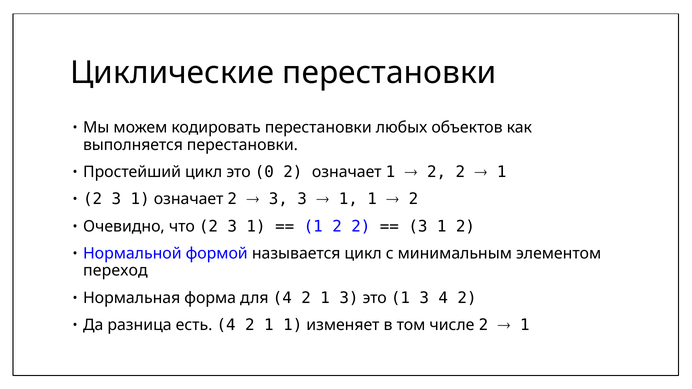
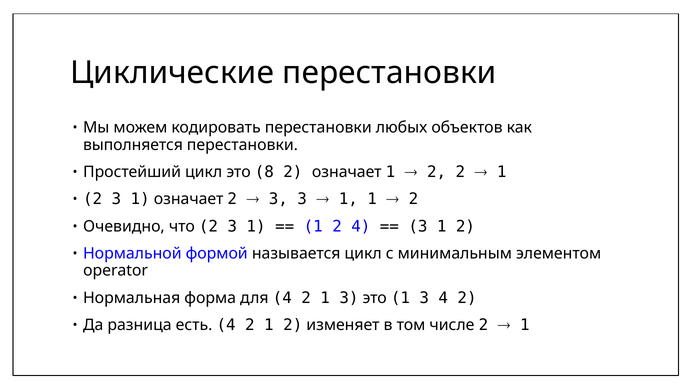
0: 0 -> 8 (264, 172)
1 2 2: 2 -> 4 (361, 227)
переход: переход -> operator (116, 271)
2 1 1: 1 -> 2 (293, 325)
